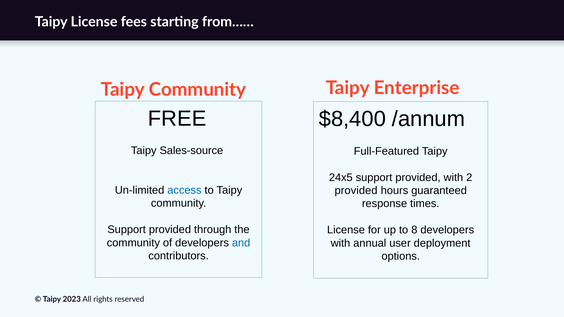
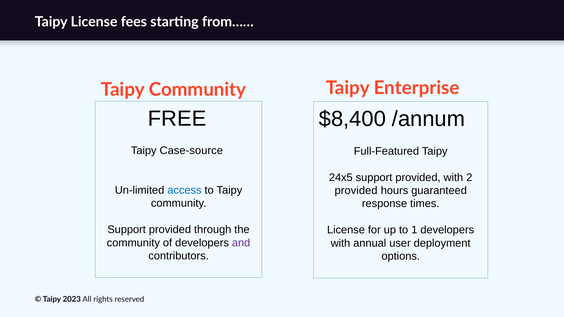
Sales-source: Sales-source -> Case-source (191, 151)
8: 8 -> 1 (414, 230)
and colour: blue -> purple (241, 243)
